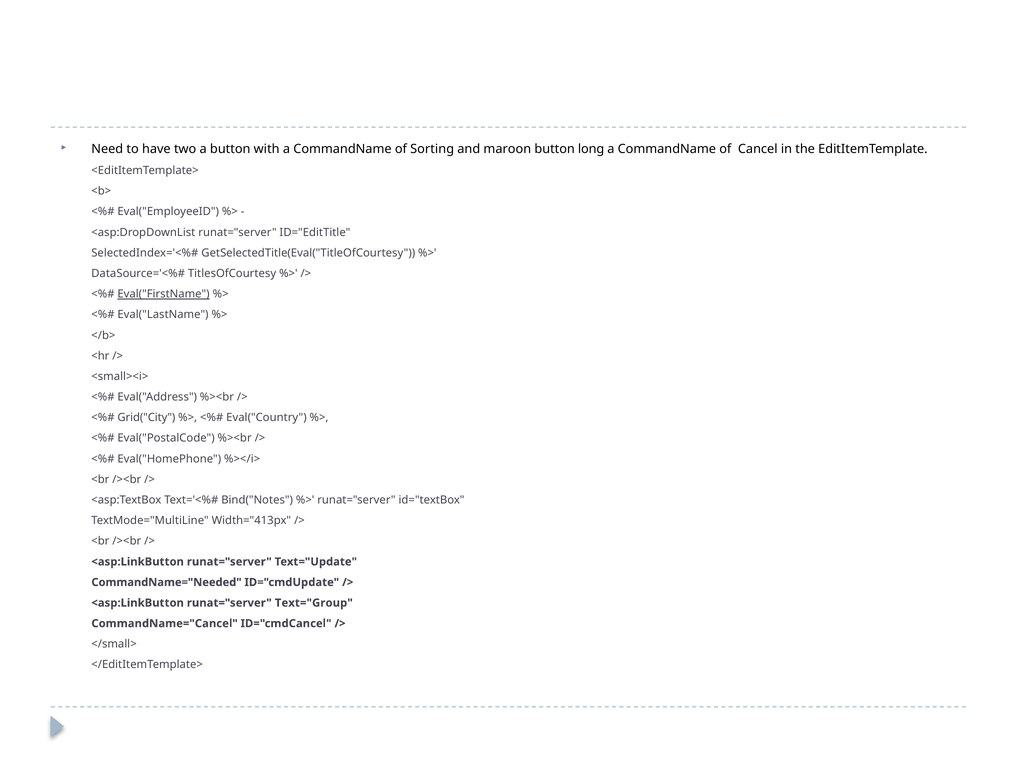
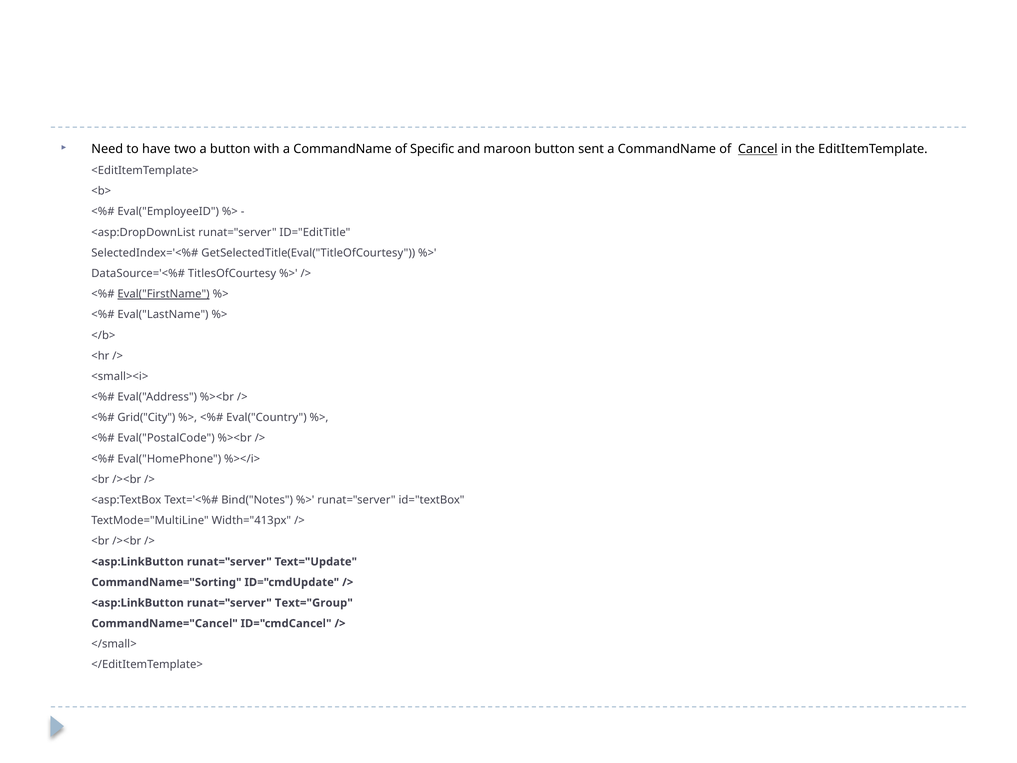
Sorting: Sorting -> Specific (432, 149)
long: long -> sent (591, 149)
Cancel underline: none -> present (758, 149)
CommandName="Needed: CommandName="Needed -> CommandName="Sorting (166, 582)
